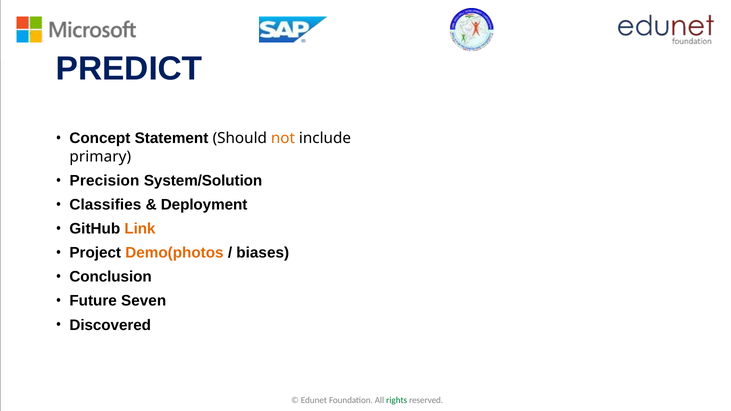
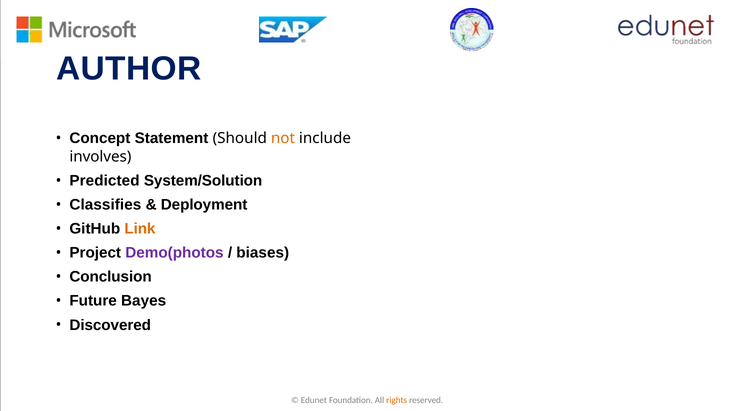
PREDICT: PREDICT -> AUTHOR (129, 69)
primary: primary -> involves (100, 157)
Precision: Precision -> Predicted (105, 181)
Demo(photos colour: orange -> purple (174, 253)
Seven: Seven -> Bayes (144, 301)
rights colour: green -> orange (397, 400)
